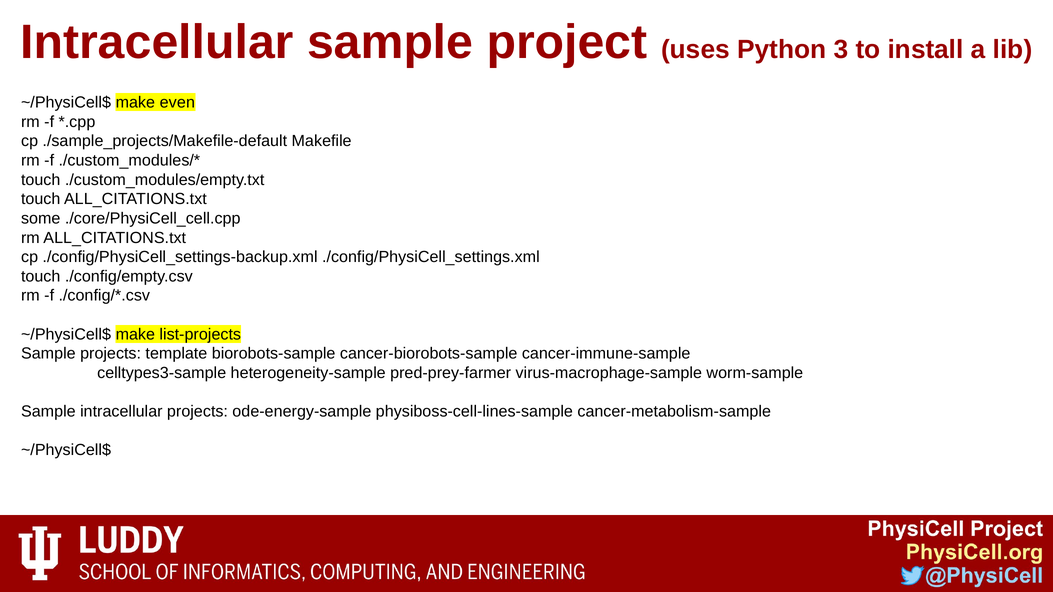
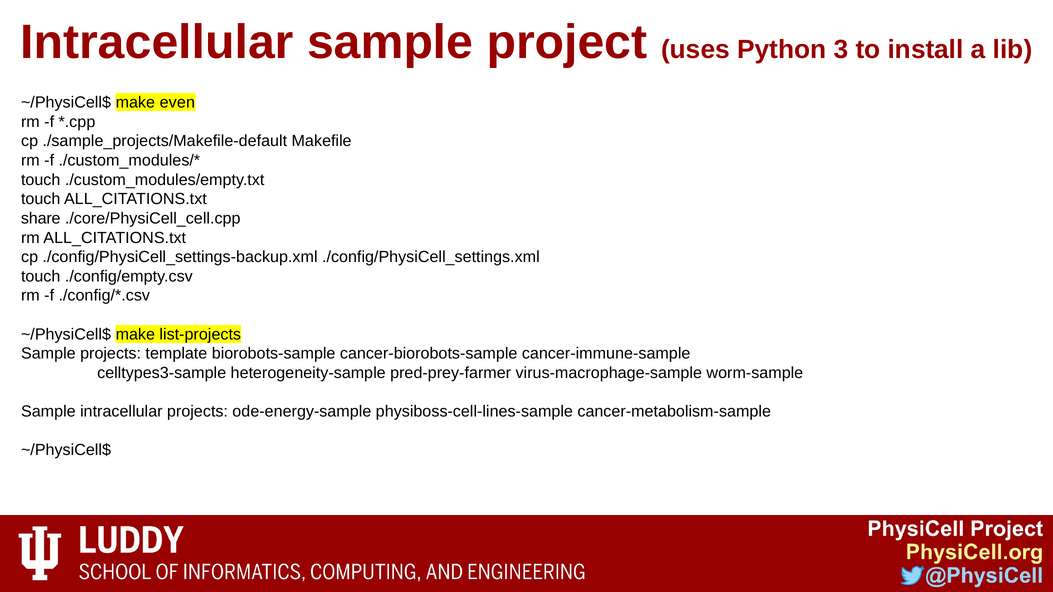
some: some -> share (41, 219)
